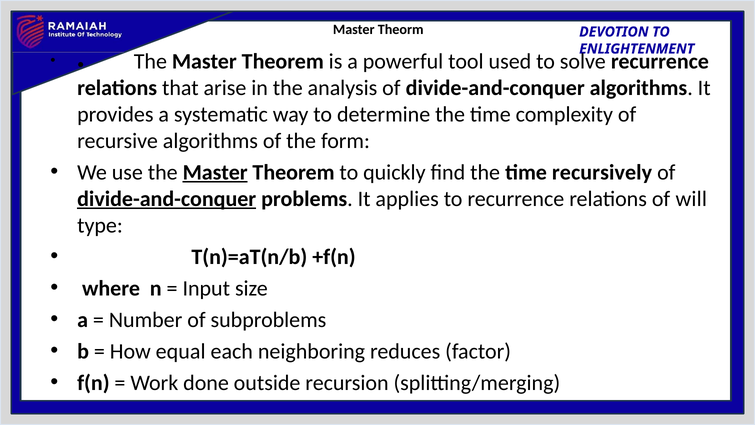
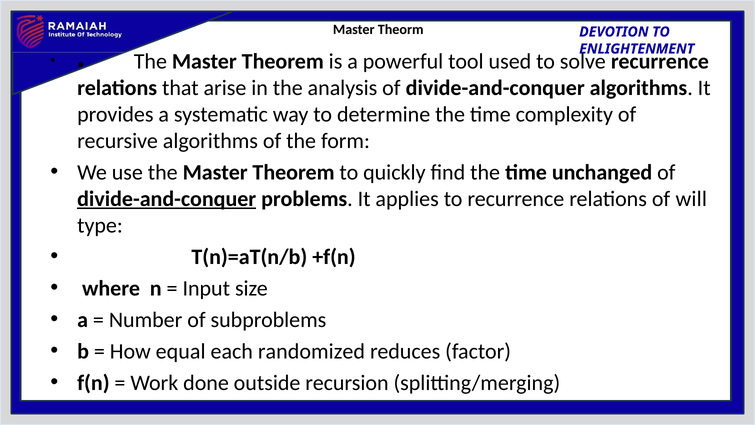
Master underline: present -> none (215, 172)
recursively: recursively -> unchanged (602, 172)
neighboring: neighboring -> randomized (311, 351)
